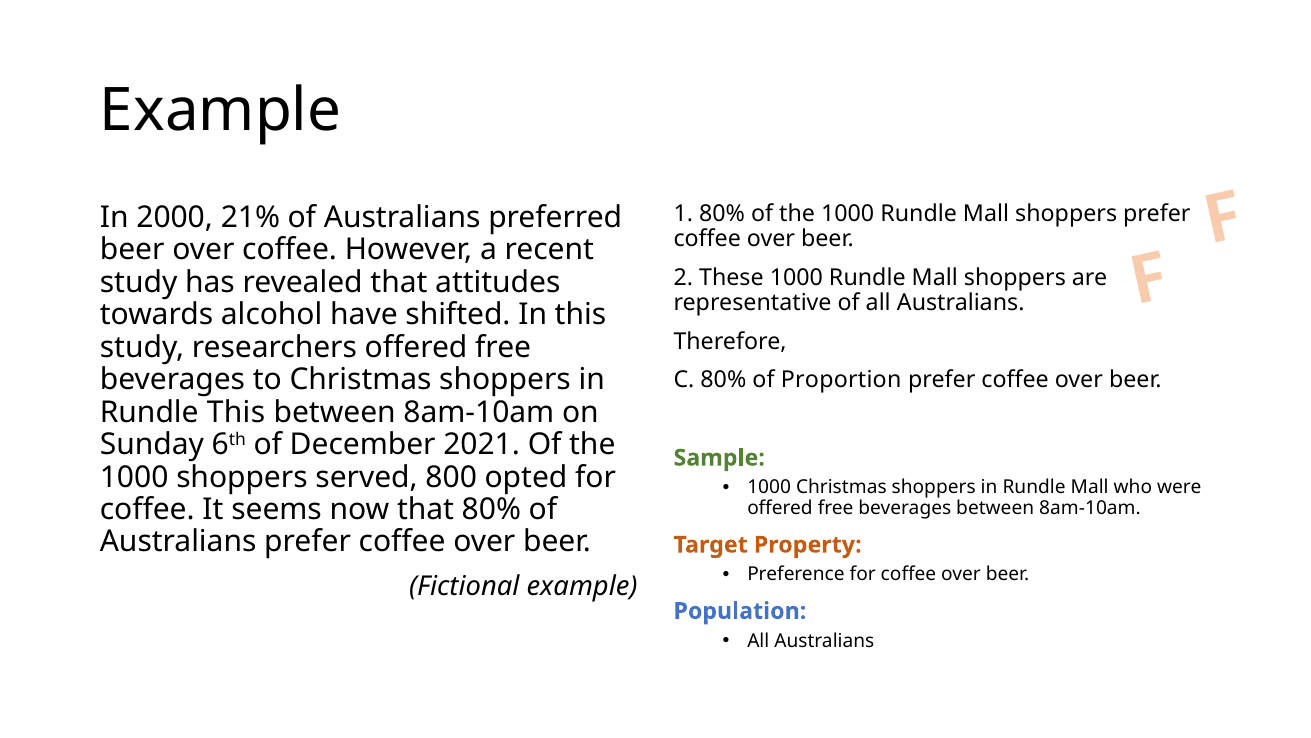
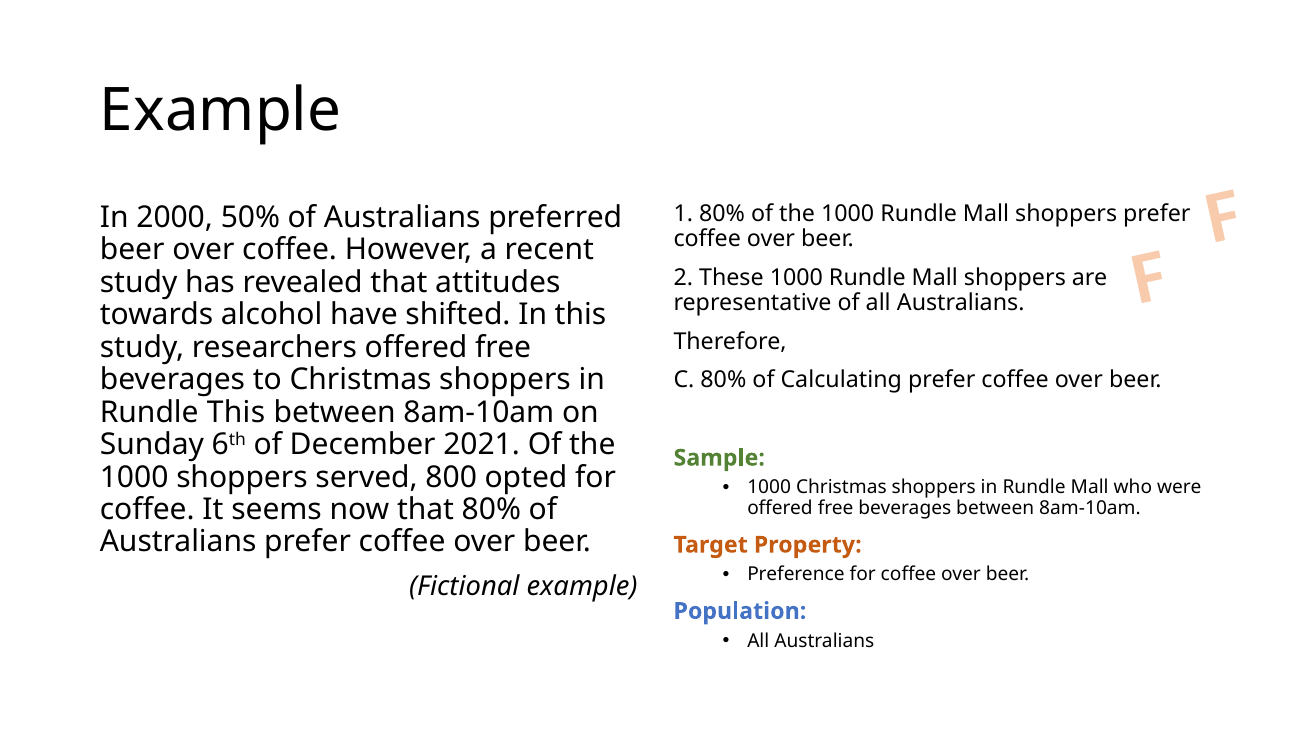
21%: 21% -> 50% (250, 217)
Proportion: Proportion -> Calculating (841, 380)
